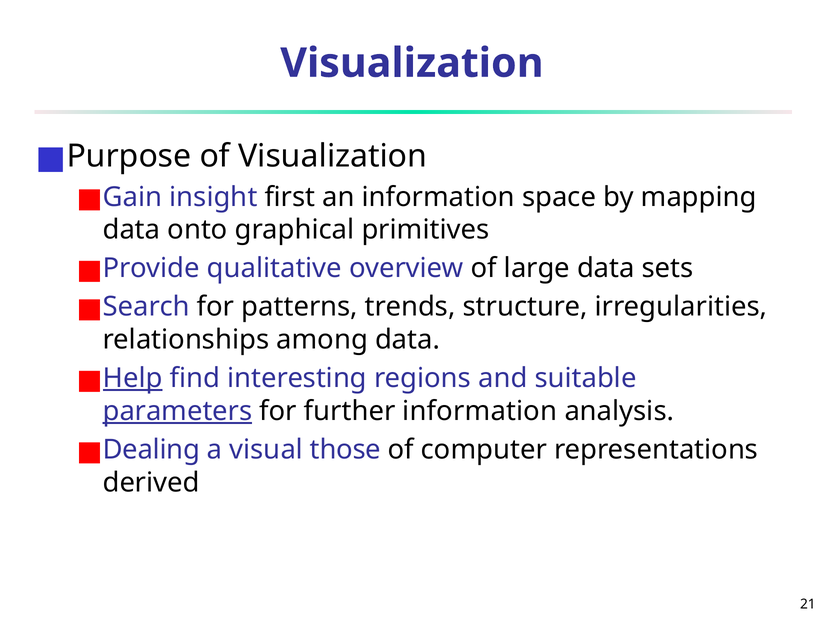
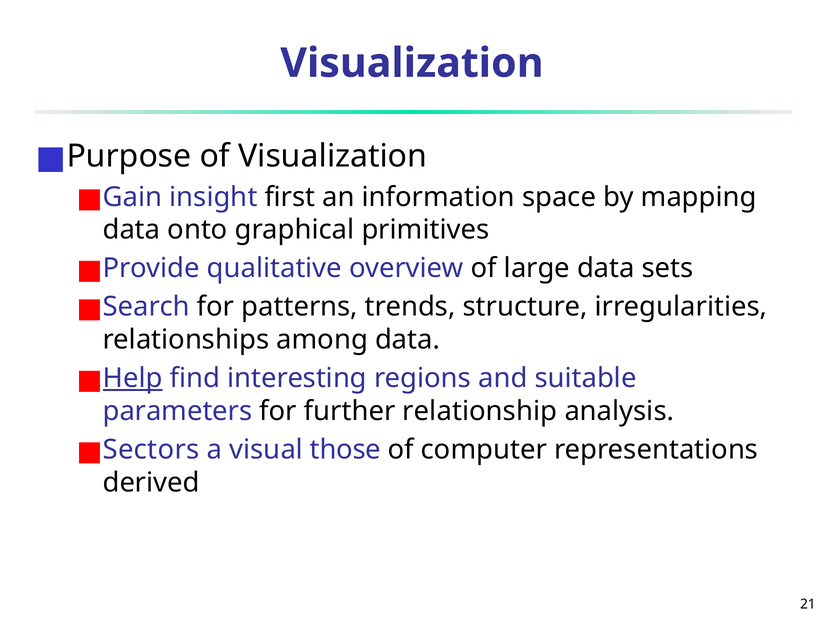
parameters underline: present -> none (177, 411)
further information: information -> relationship (480, 411)
Dealing: Dealing -> Sectors (151, 450)
